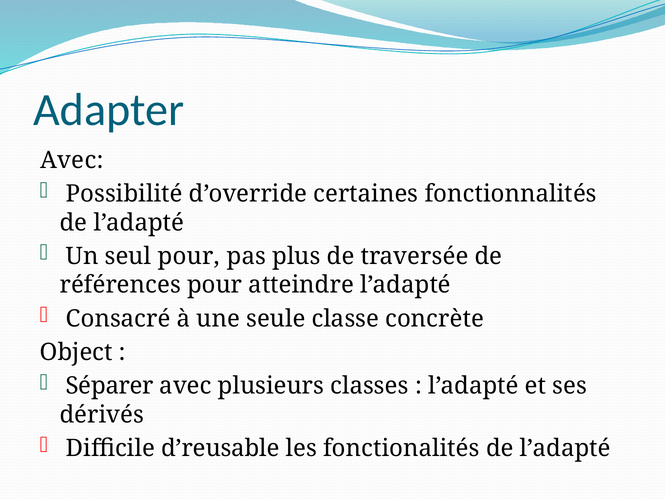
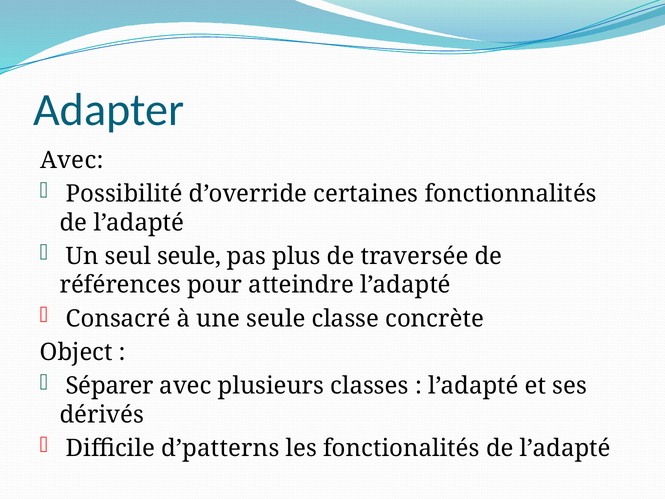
seul pour: pour -> seule (189, 256)
d’reusable: d’reusable -> d’patterns (220, 448)
